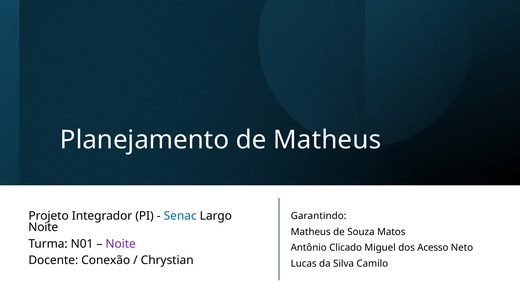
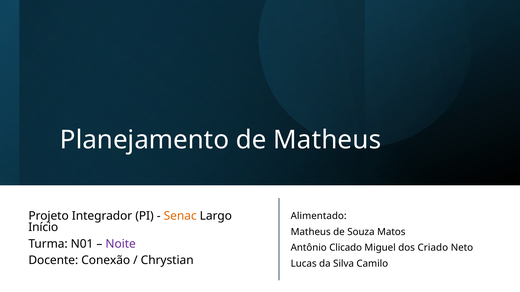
Senac colour: blue -> orange (180, 216)
Garantindo: Garantindo -> Alimentado (319, 216)
Noite: Noite -> Início (43, 228)
Acesso: Acesso -> Criado (433, 248)
